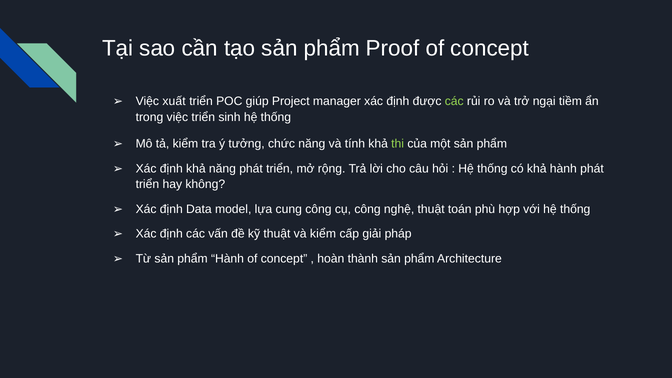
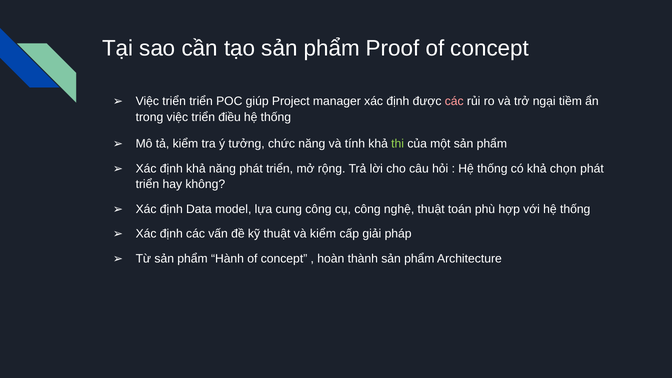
xuất: xuất -> triển (174, 101)
các colour: light green -> pink (454, 101)
sinh: sinh -> điều (230, 117)
khả hành: hành -> chọn (563, 169)
